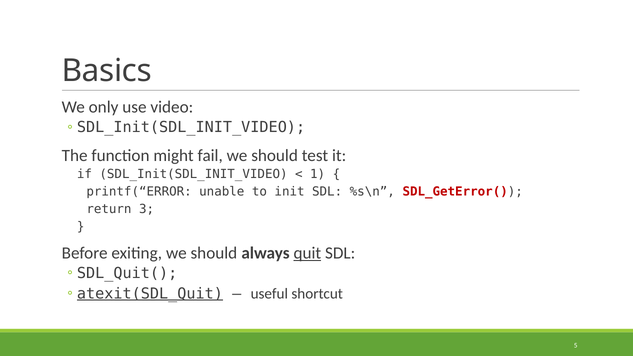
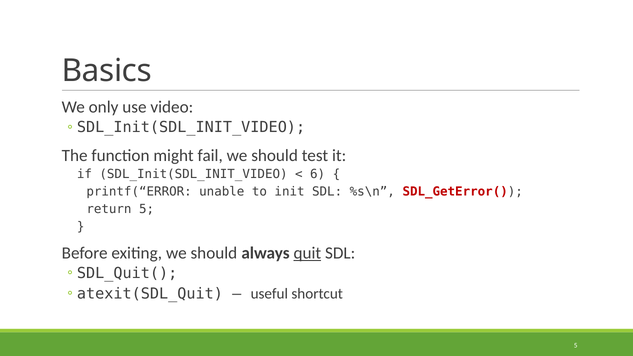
1: 1 -> 6 (318, 174)
return 3: 3 -> 5 (147, 209)
atexit(SDL_Quit underline: present -> none (150, 294)
